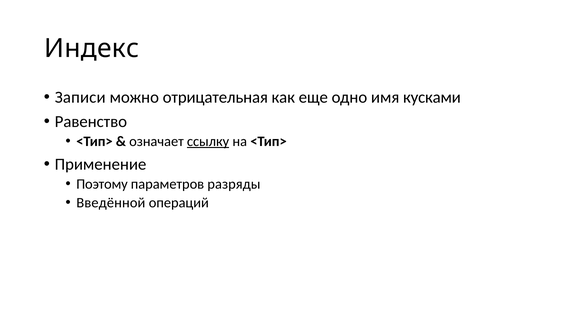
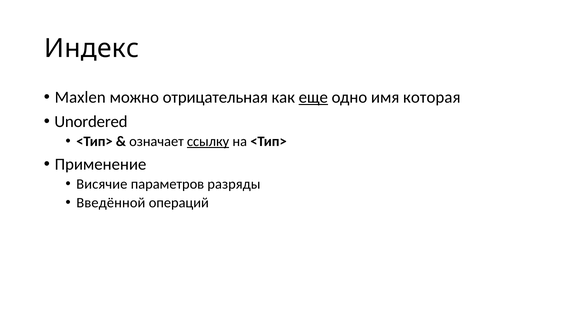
Записи: Записи -> Maxlen (80, 97)
еще underline: none -> present (313, 97)
кусками: кусками -> которая (432, 97)
Равенство: Равенство -> Unordered (91, 122)
Поэтому: Поэтому -> Висячие (102, 184)
